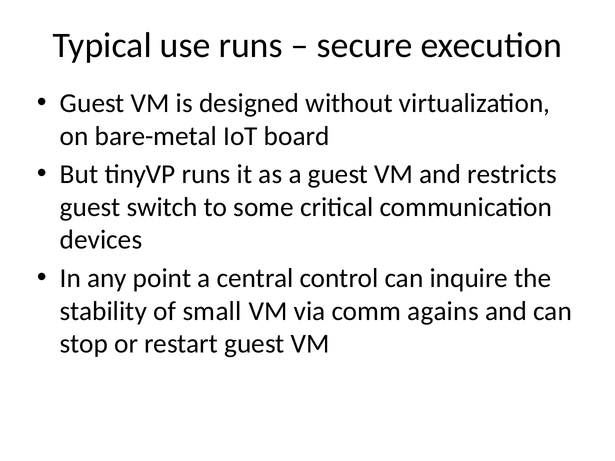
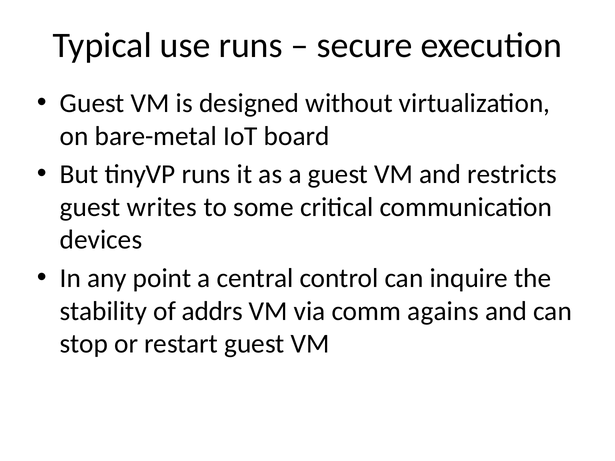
switch: switch -> writes (162, 207)
small: small -> addrs (212, 311)
